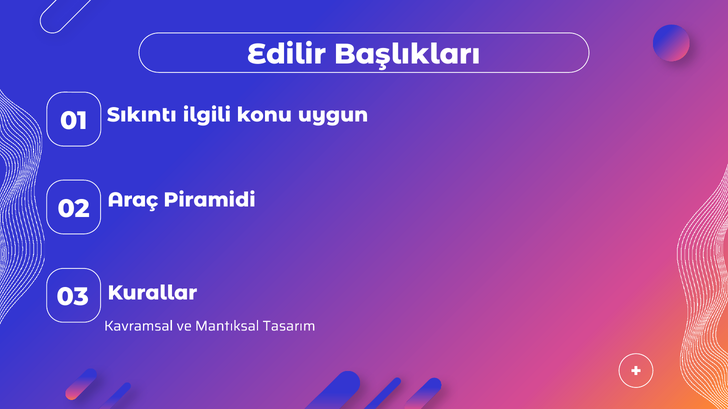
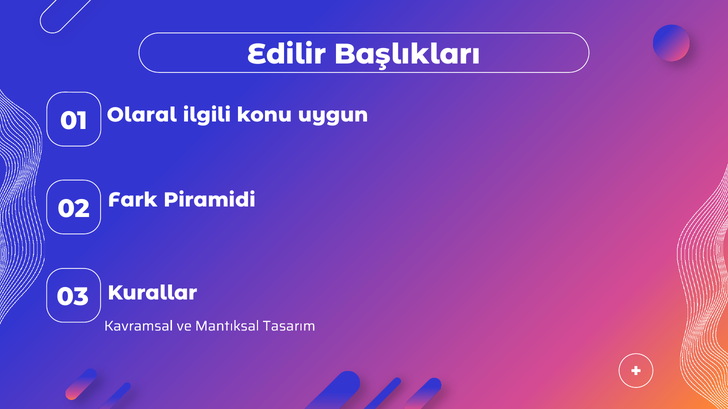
Sıkıntı: Sıkıntı -> Olaral (142, 115)
Araç: Araç -> Fark (133, 200)
